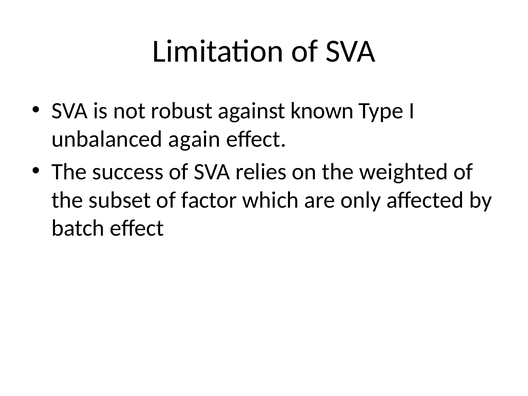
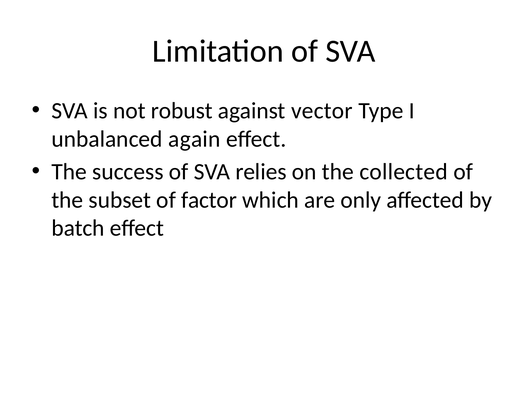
known: known -> vector (322, 111)
weighted: weighted -> collected (404, 172)
